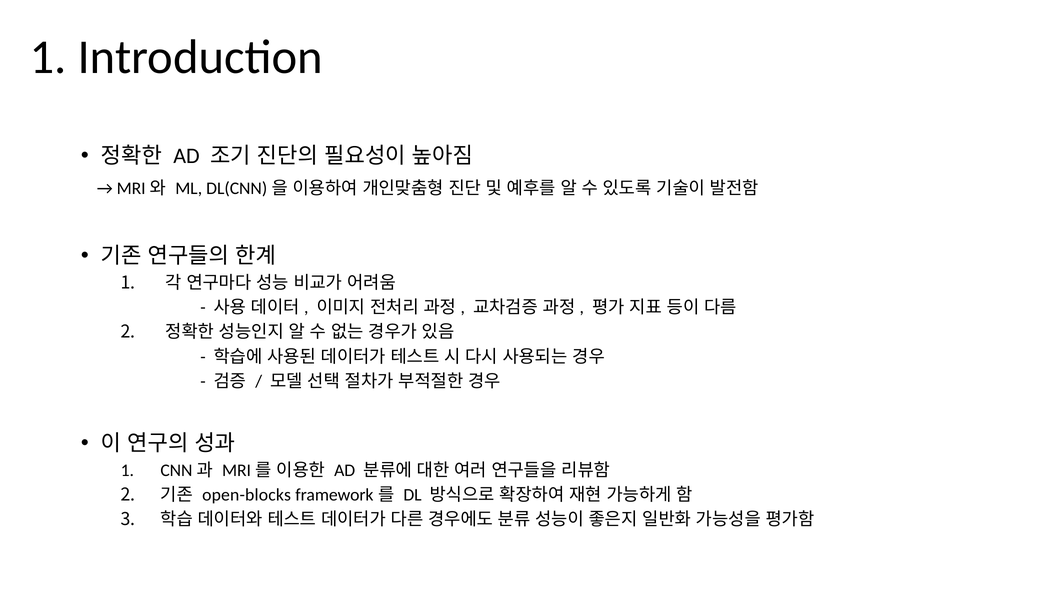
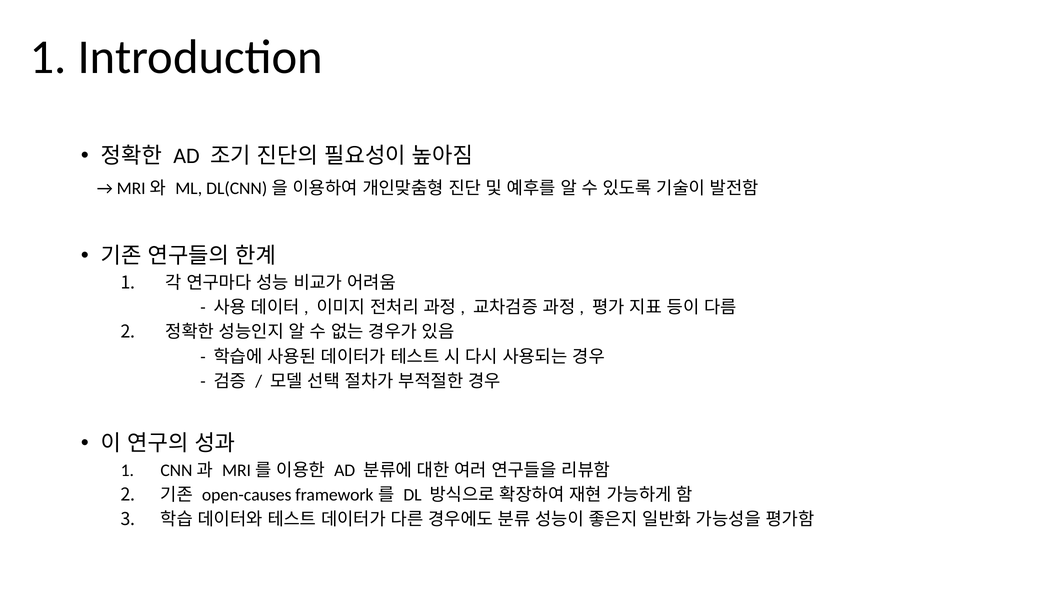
open-blocks: open-blocks -> open-causes (247, 495)
